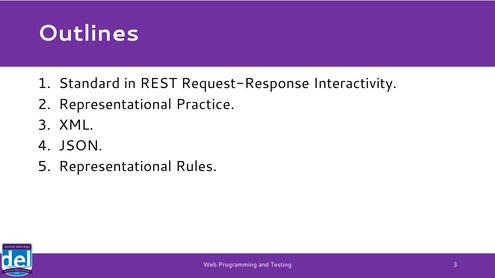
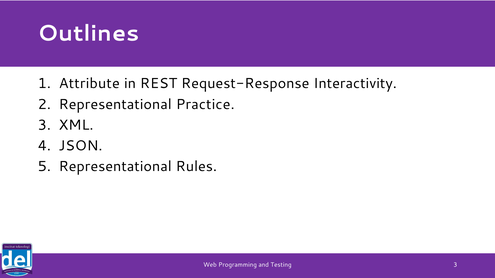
Standard: Standard -> Attribute (89, 84)
